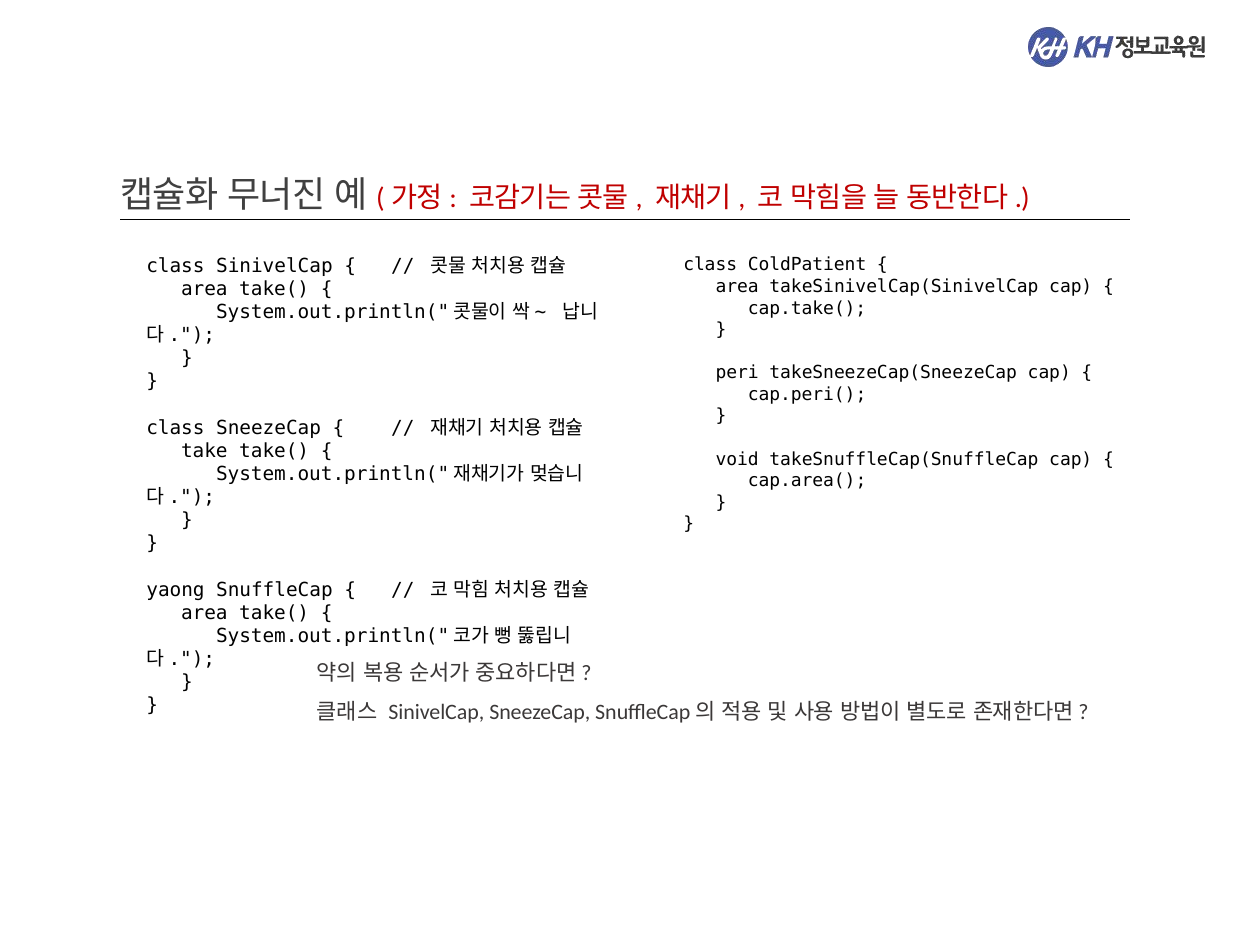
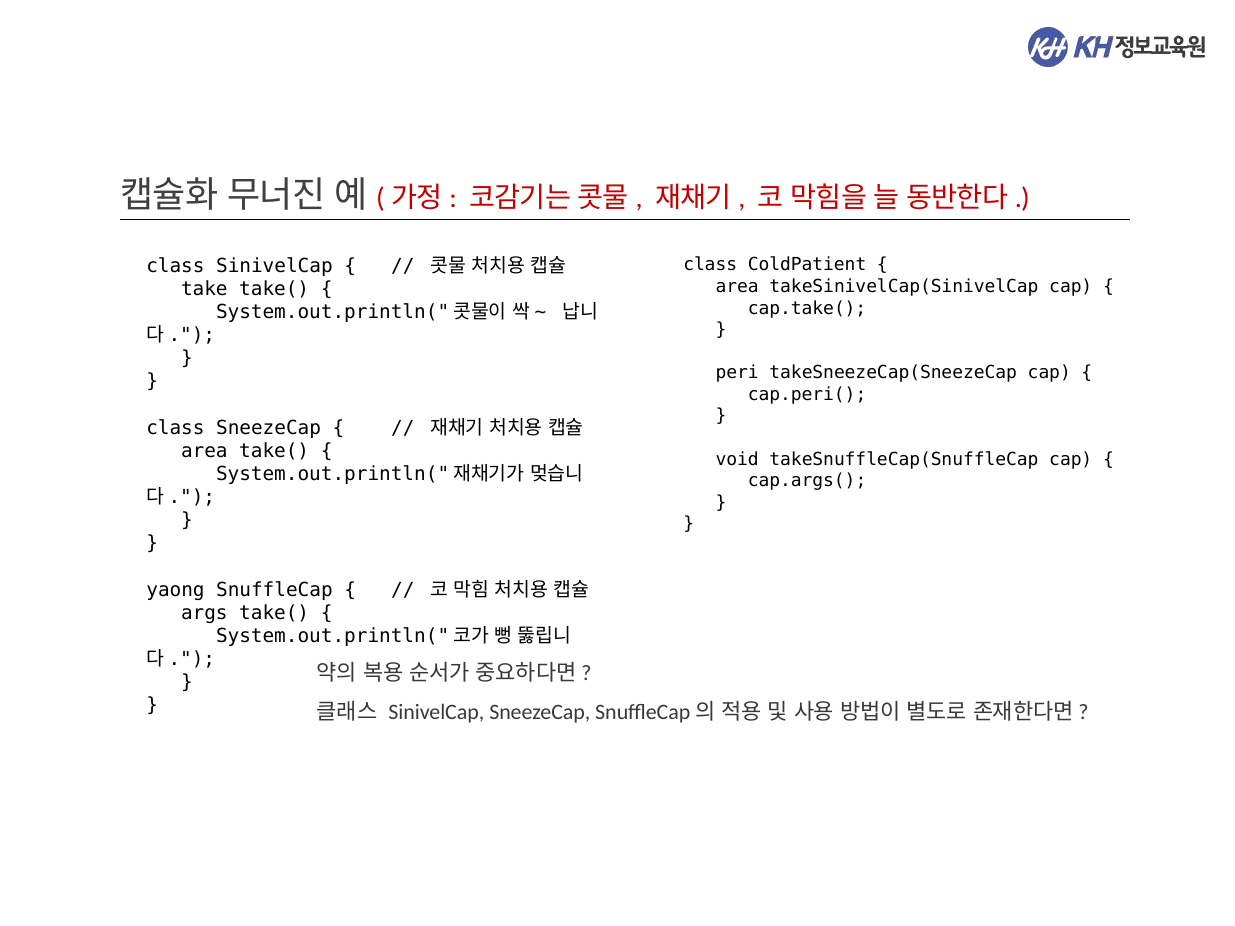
area: area -> take (204, 289)
take: take -> area (204, 451)
cap.area(: cap.area( -> cap.args( (807, 481)
area: area -> args (204, 613)
